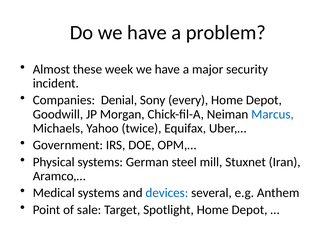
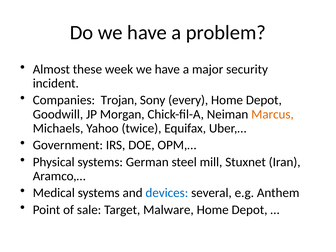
Denial: Denial -> Trojan (119, 100)
Marcus colour: blue -> orange (272, 114)
Spotlight: Spotlight -> Malware (168, 210)
